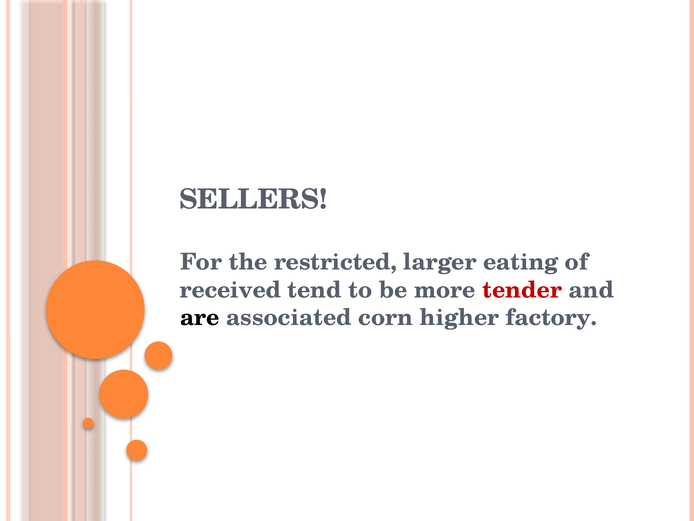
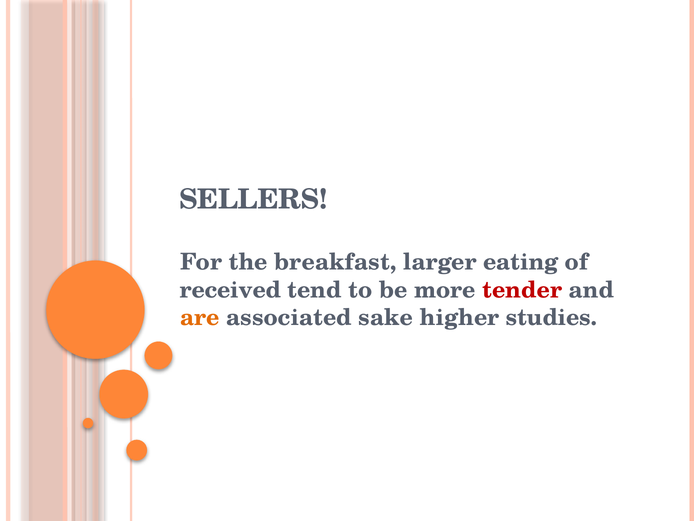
restricted: restricted -> breakfast (335, 262)
are colour: black -> orange (200, 317)
corn: corn -> sake (386, 317)
factory: factory -> studies (551, 317)
